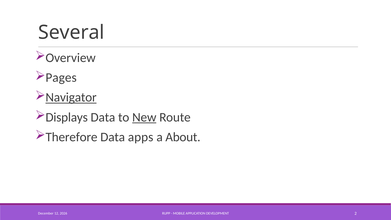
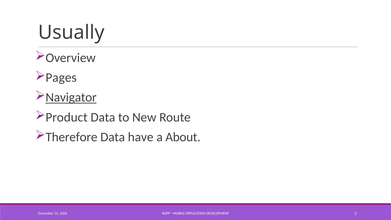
Several: Several -> Usually (71, 32)
Displays: Displays -> Product (67, 117)
New underline: present -> none (144, 117)
apps: apps -> have (141, 137)
